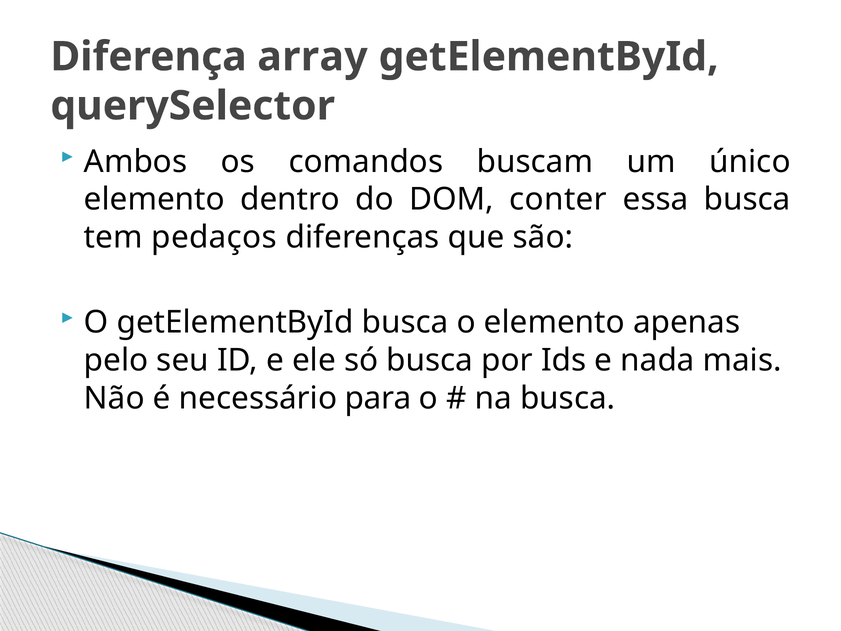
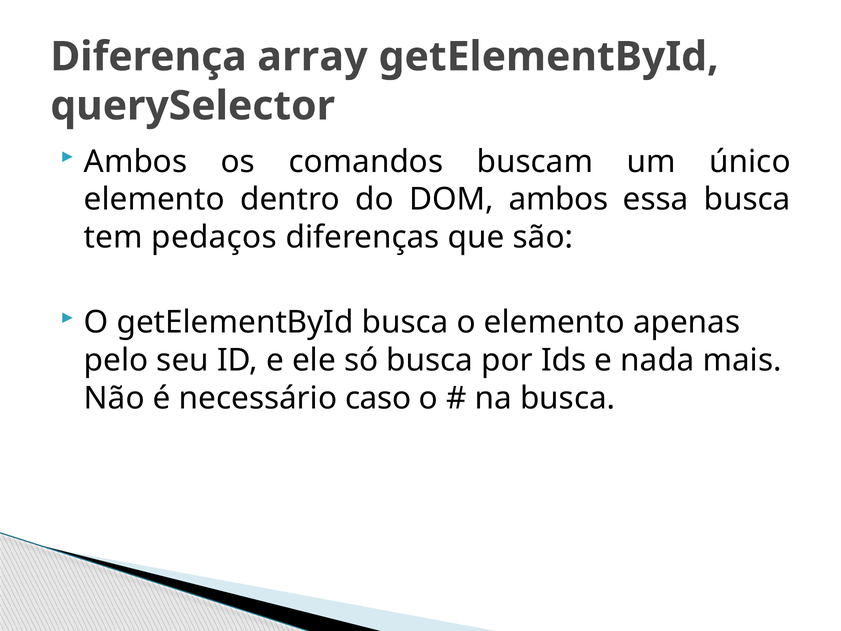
DOM conter: conter -> ambos (558, 199)
para: para -> caso (378, 398)
